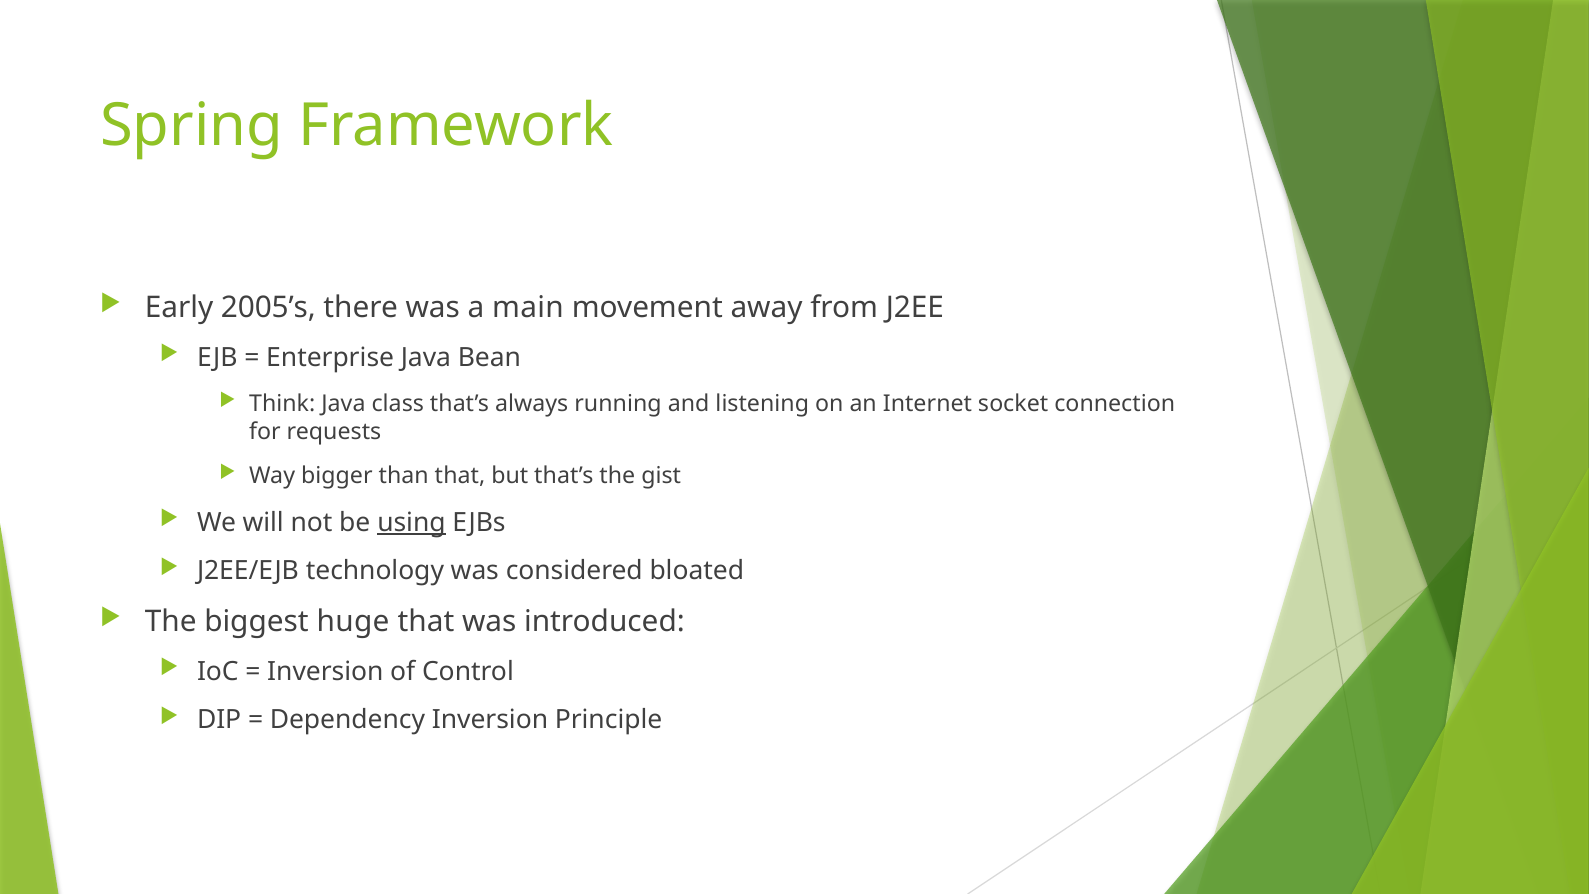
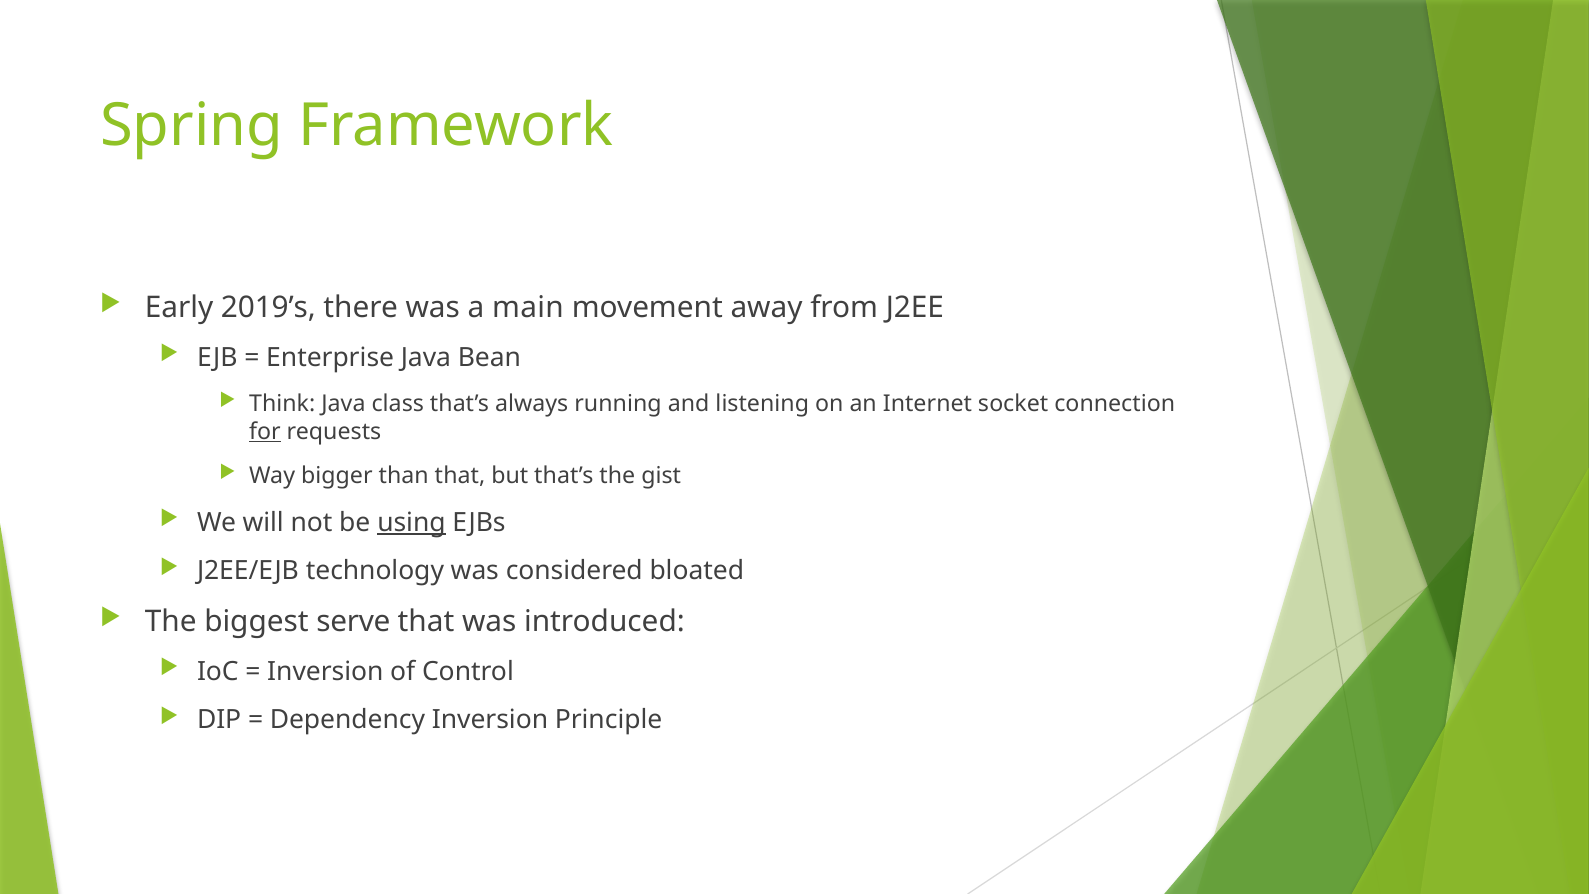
2005’s: 2005’s -> 2019’s (268, 308)
for underline: none -> present (265, 432)
huge: huge -> serve (353, 621)
